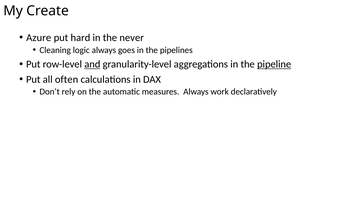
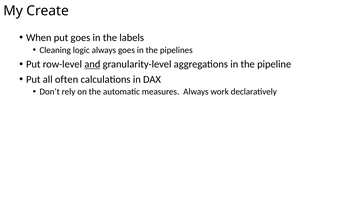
Azure: Azure -> When (39, 38)
put hard: hard -> goes (80, 38)
never: never -> labels (132, 38)
pipeline underline: present -> none (274, 64)
